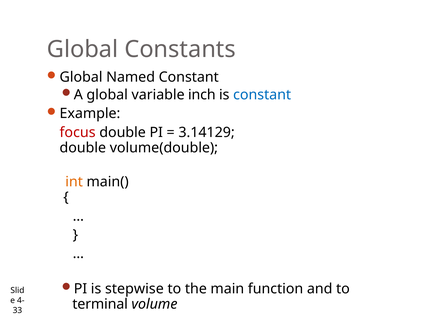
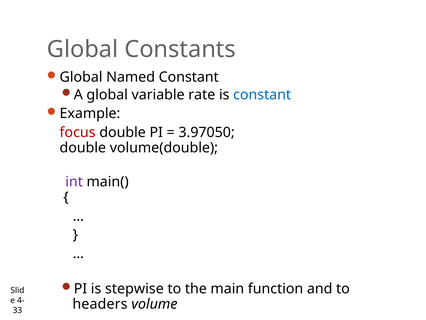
inch: inch -> rate (202, 95)
3.14129: 3.14129 -> 3.97050 (207, 132)
int colour: orange -> purple (74, 182)
terminal: terminal -> headers (100, 304)
